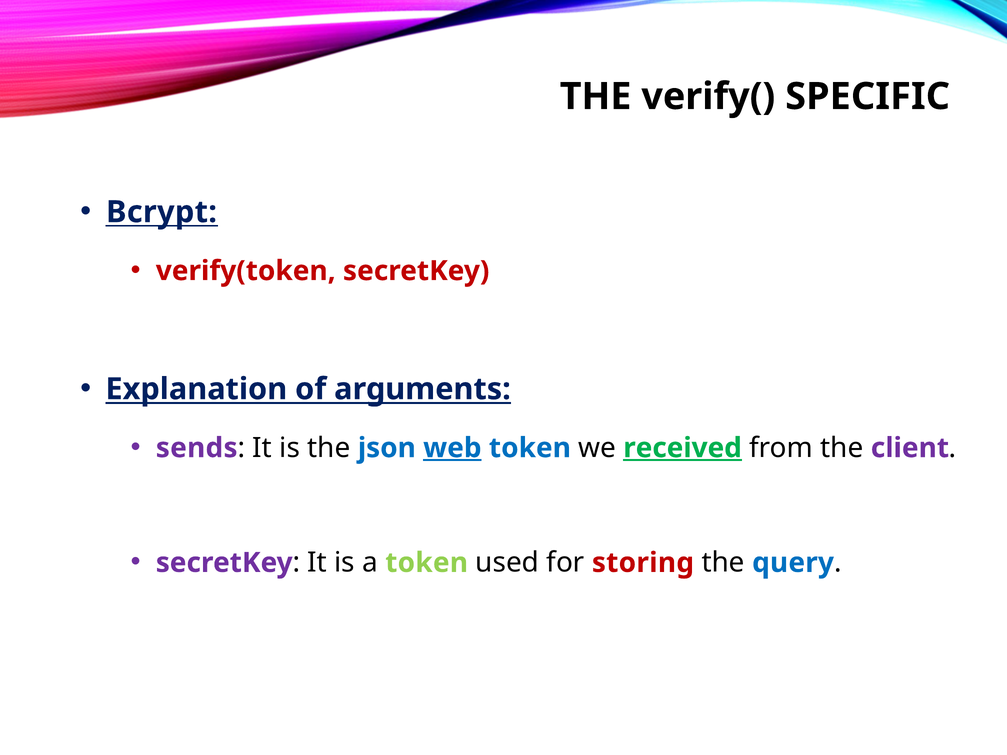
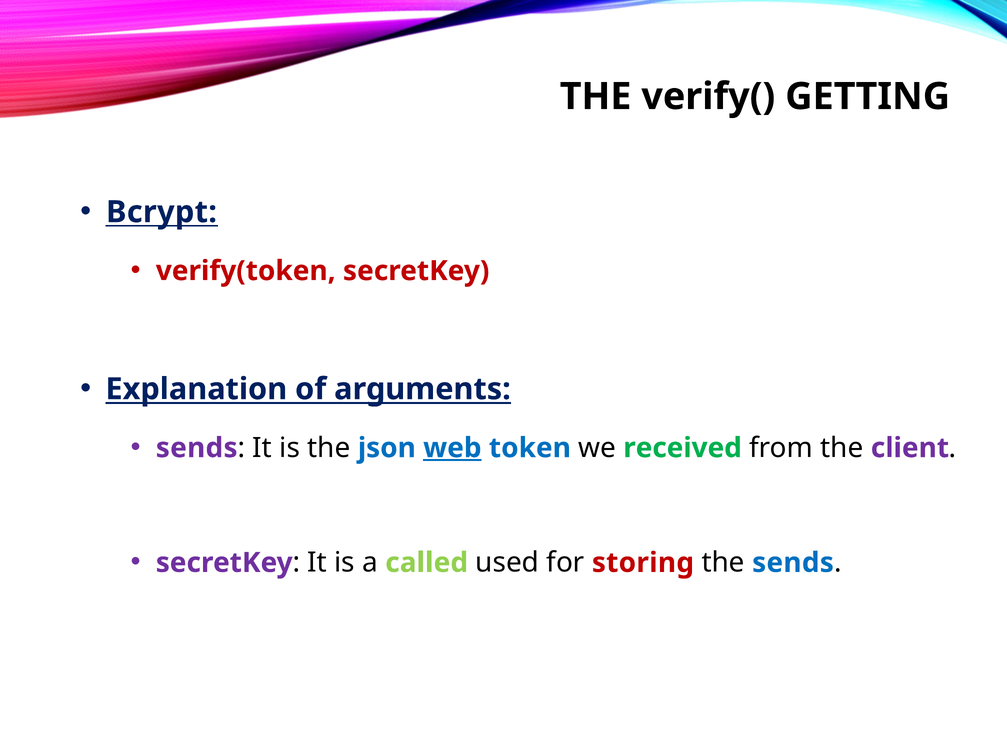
SPECIFIC: SPECIFIC -> GETTING (868, 97)
received underline: present -> none (683, 448)
a token: token -> called (427, 563)
the query: query -> sends (793, 563)
